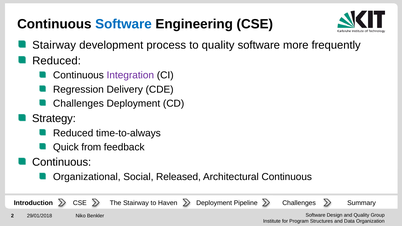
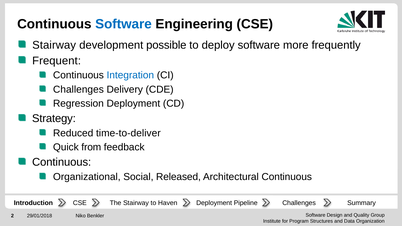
process: process -> possible (166, 45)
to quality: quality -> deploy (218, 45)
Reduced: Reduced -> Frequent (57, 61)
Integration colour: purple -> blue (130, 75)
Regression: Regression -> Challenges (78, 89)
Challenges: Challenges -> Regression (78, 103)
time-to-always: time-to-always -> time-to-deliver (128, 133)
